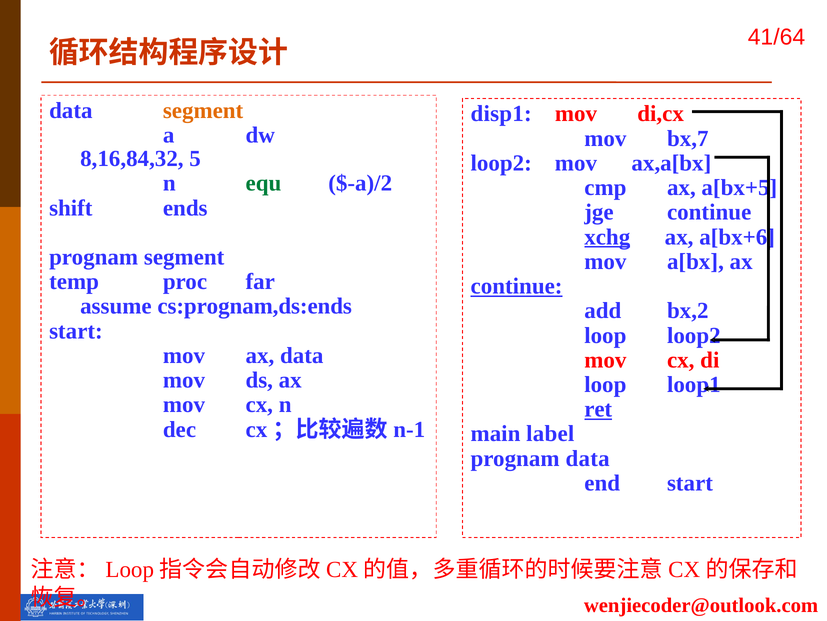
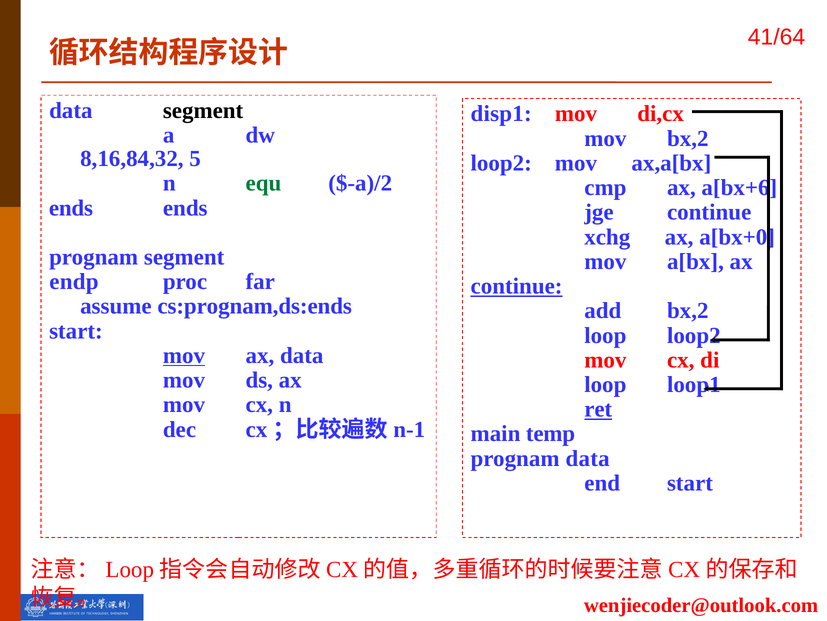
segment colour: orange -> black (203, 111)
mov bx,7: bx,7 -> bx,2 (688, 138)
a[bx+5: a[bx+5 -> a[bx+6 (739, 188)
shift: shift -> ends (71, 208)
xchg underline: present -> none (607, 237)
a[bx+6: a[bx+6 -> a[bx+0 (737, 237)
temp: temp -> endp (74, 281)
mov underline: none -> present (184, 355)
label: label -> temp (551, 433)
